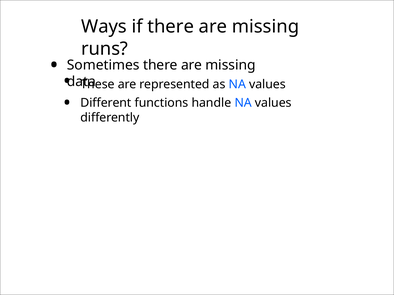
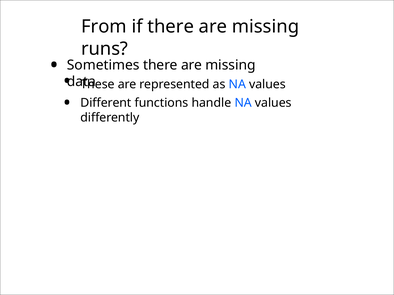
Ways: Ways -> From (104, 27)
